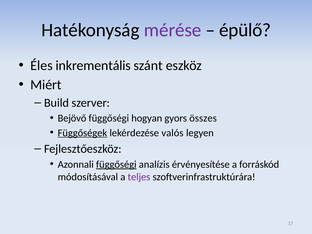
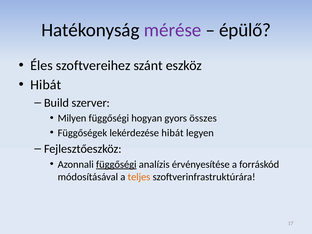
inkrementális: inkrementális -> szoftvereihez (93, 65)
Miért: Miért -> Hibát (46, 85)
Bejövő: Bejövő -> Milyen (72, 118)
Függőségek underline: present -> none (82, 133)
lekérdezése valós: valós -> hibát (172, 133)
teljes colour: purple -> orange (139, 177)
